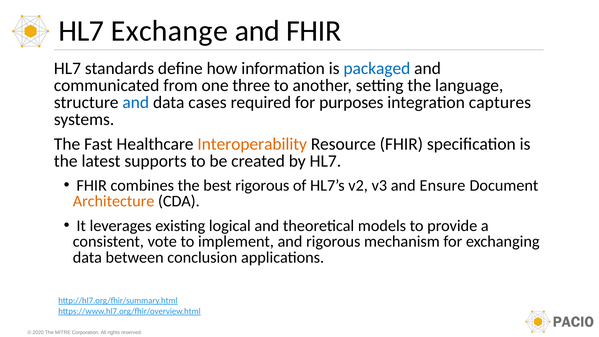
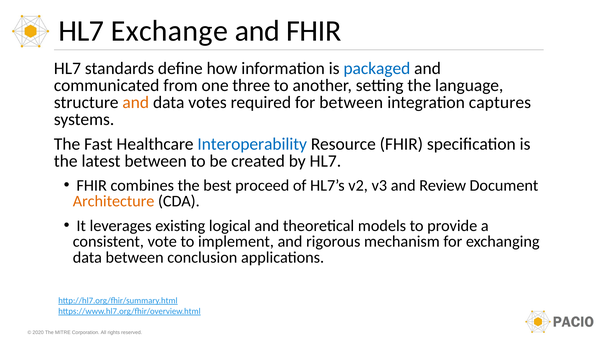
and colour: blue -> orange (136, 102)
cases: cases -> votes (207, 102)
for purposes: purposes -> between (351, 102)
Interoperability colour: orange -> blue (252, 144)
latest supports: supports -> between (156, 161)
best rigorous: rigorous -> proceed (262, 185)
Ensure: Ensure -> Review (443, 185)
